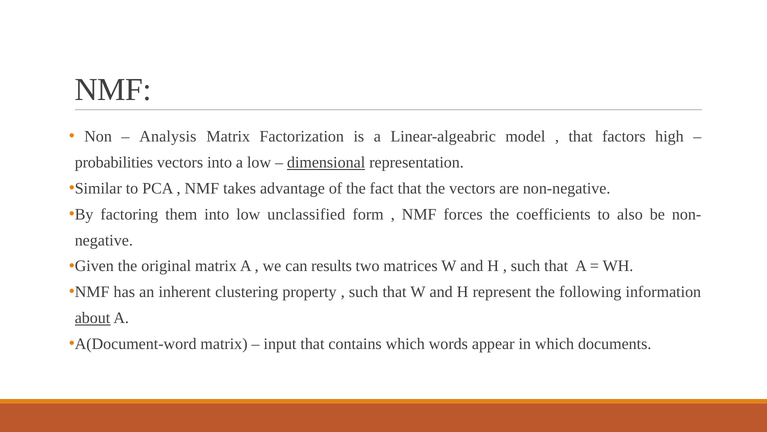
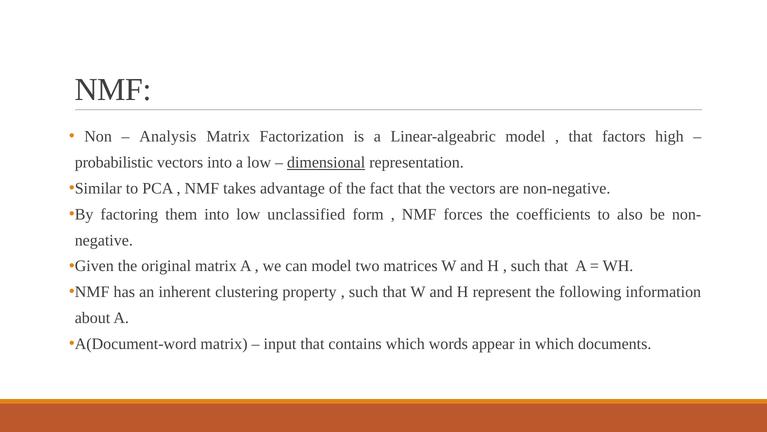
probabilities: probabilities -> probabilistic (114, 162)
can results: results -> model (331, 266)
about underline: present -> none (93, 318)
